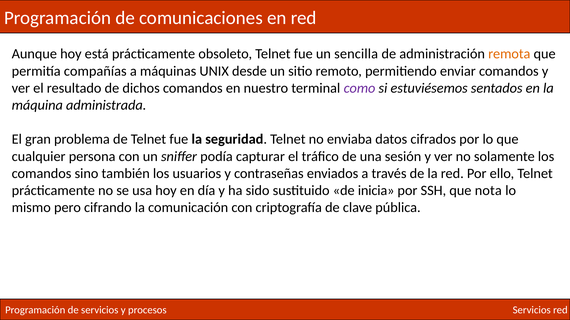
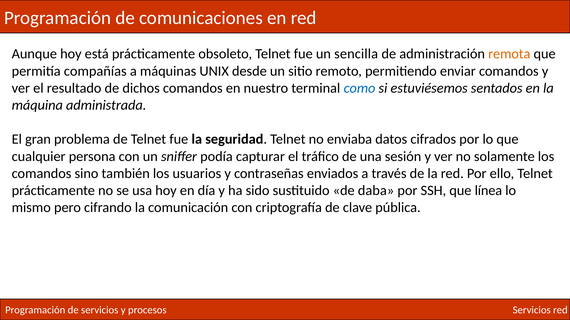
como colour: purple -> blue (360, 88)
inicia: inicia -> daba (376, 191)
nota: nota -> línea (488, 191)
